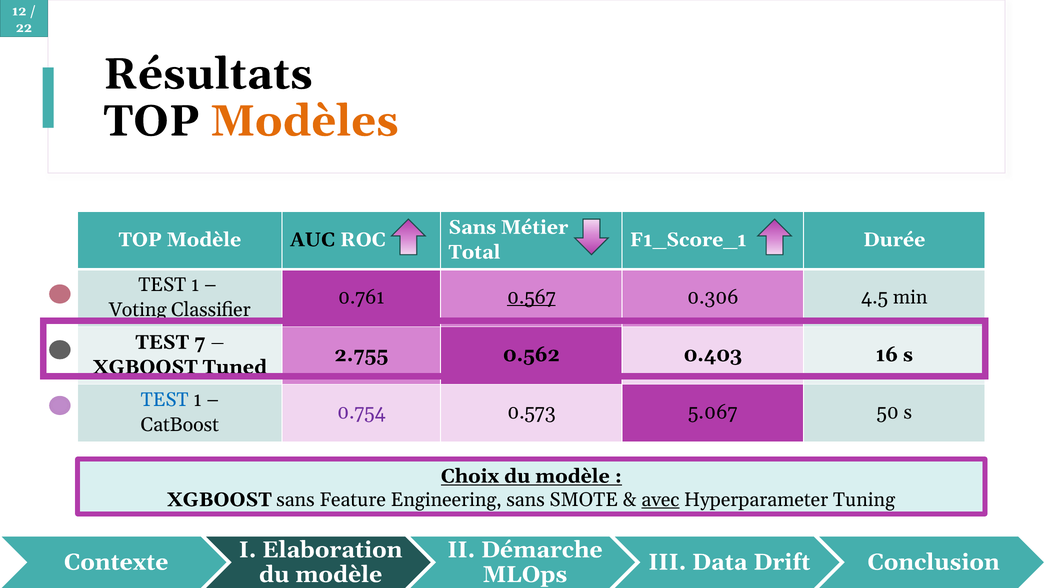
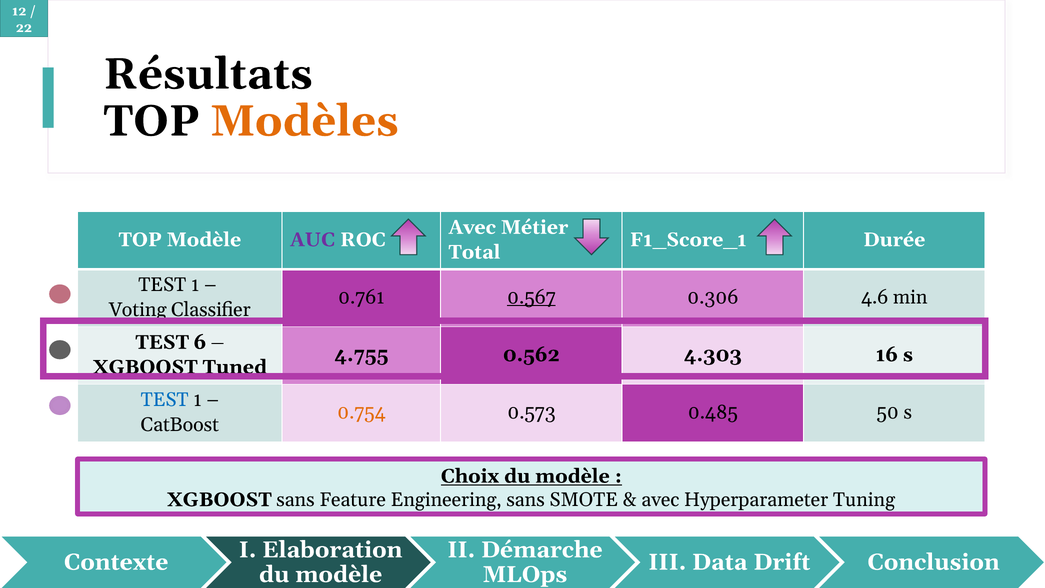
Sans: Sans -> Avec (472, 227)
AUC colour: black -> purple (313, 240)
4.5: 4.5 -> 4.6 (875, 297)
7: 7 -> 6 (200, 342)
2.755: 2.755 -> 4.755 (361, 355)
0.403: 0.403 -> 4.303 (713, 355)
0.754 colour: purple -> orange (361, 412)
5.067: 5.067 -> 0.485 (713, 412)
avec underline: present -> none (660, 500)
